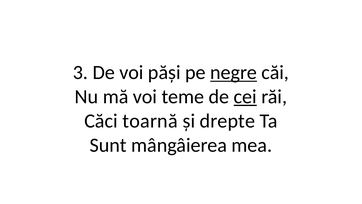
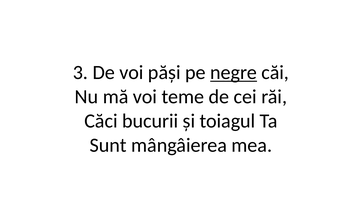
cei underline: present -> none (245, 97)
toarnă: toarnă -> bucurii (150, 121)
drepte: drepte -> toiagul (227, 121)
